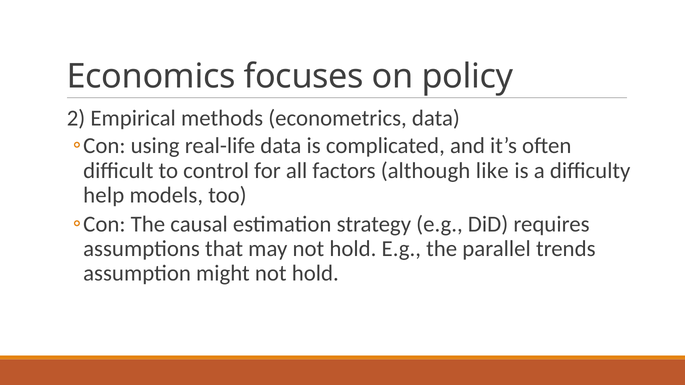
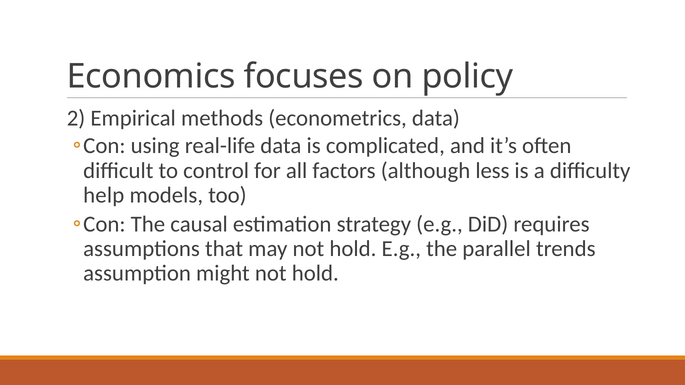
like: like -> less (492, 171)
